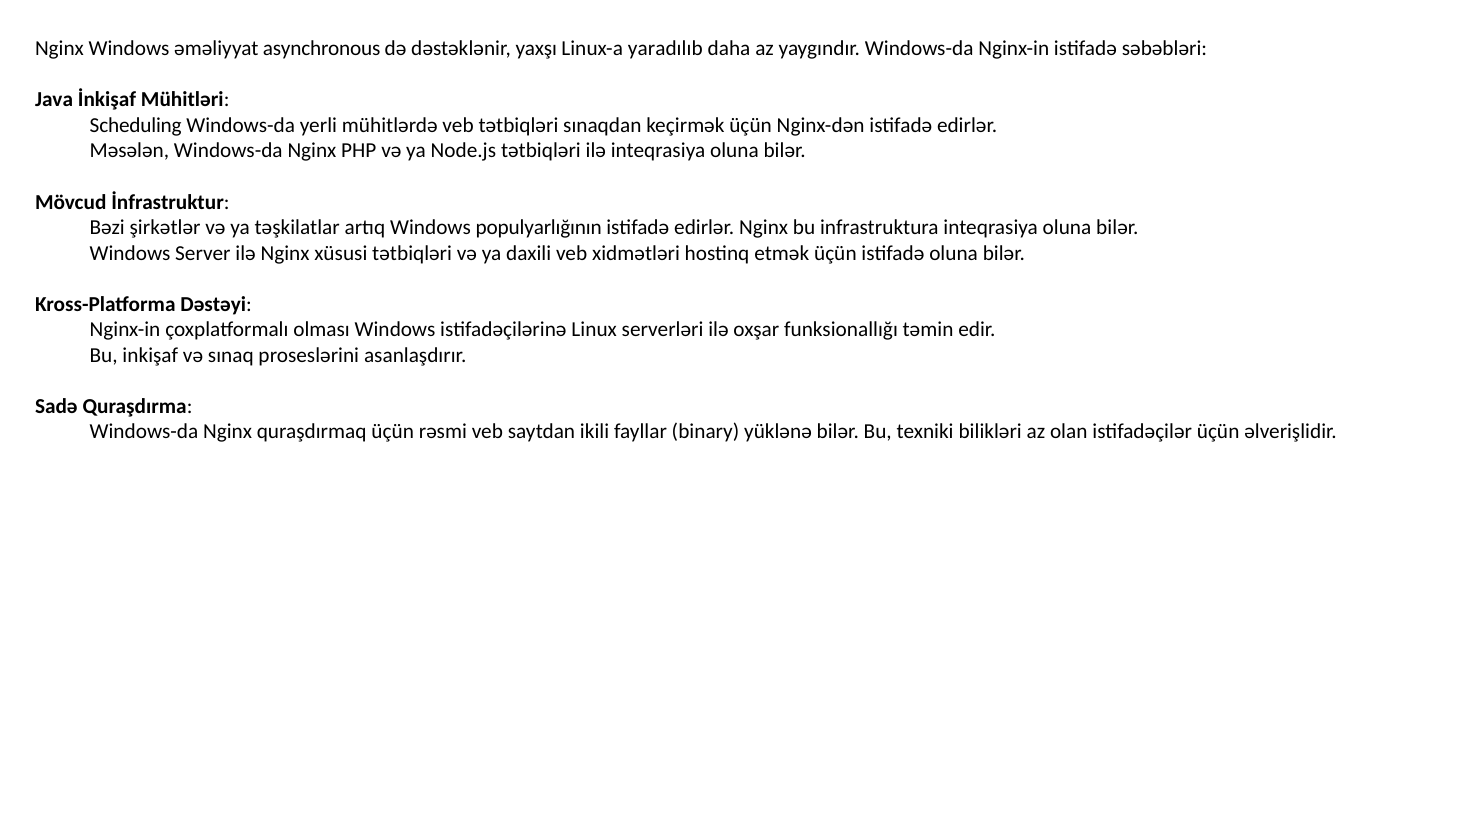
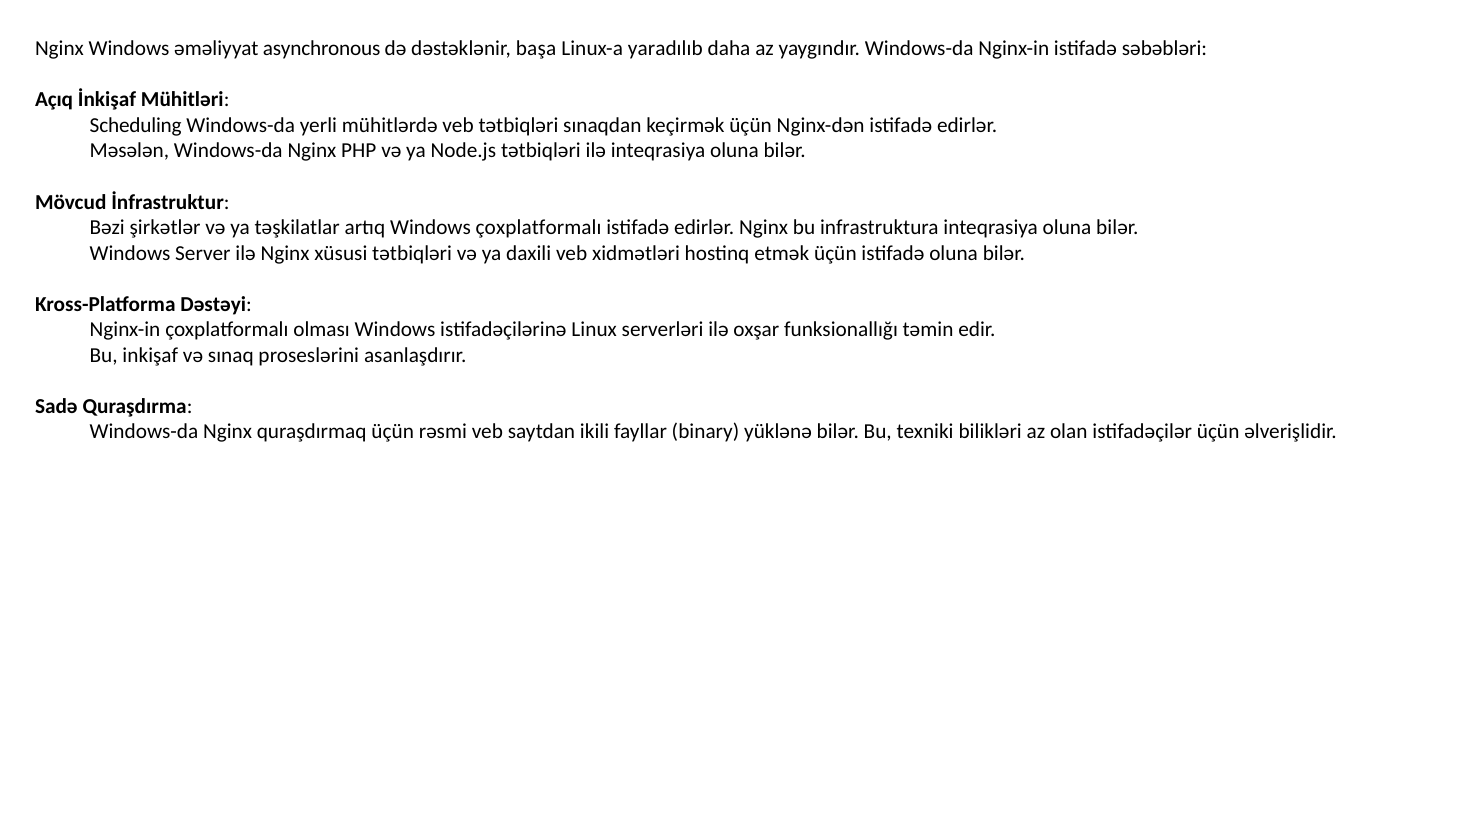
yaxşı: yaxşı -> başa (536, 49)
Java: Java -> Açıq (54, 100)
Windows populyarlığının: populyarlığının -> çoxplatformalı (539, 228)
